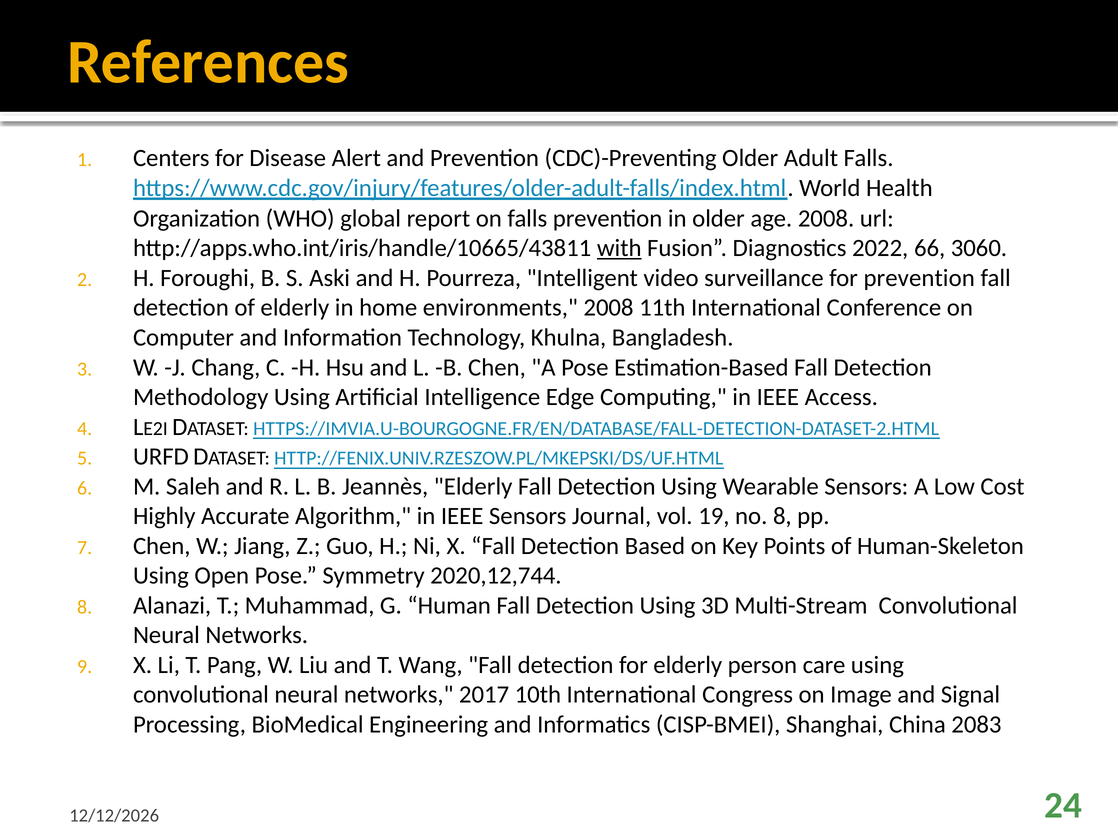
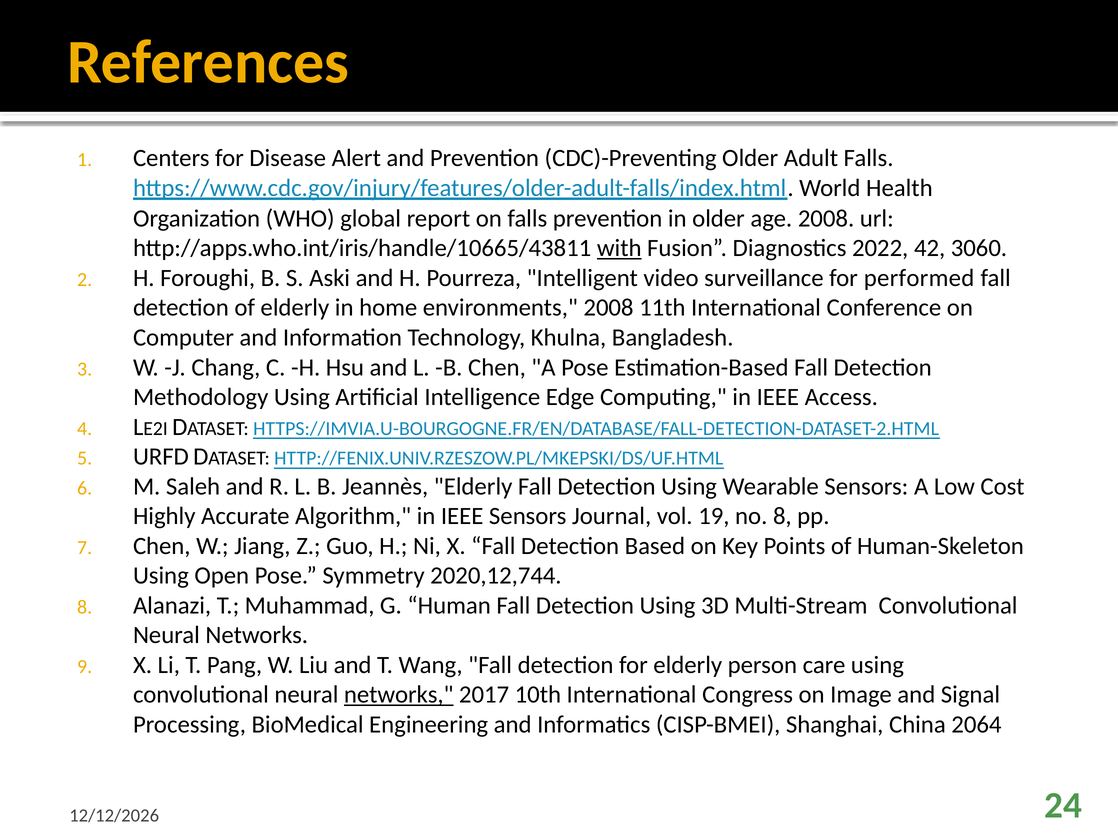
66: 66 -> 42 (930, 248)
for prevention: prevention -> performed (919, 278)
networks underline: none -> present (399, 694)
2083: 2083 -> 2064 (976, 724)
